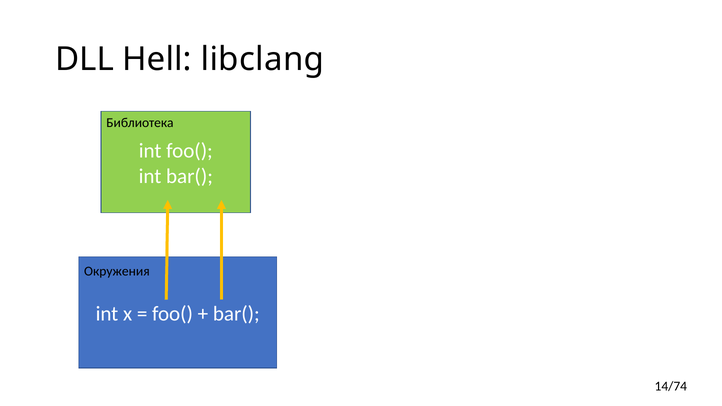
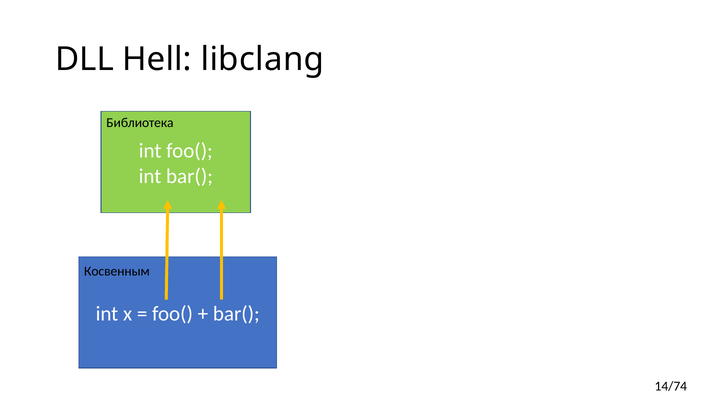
Окружения: Окружения -> Косвенным (117, 271)
